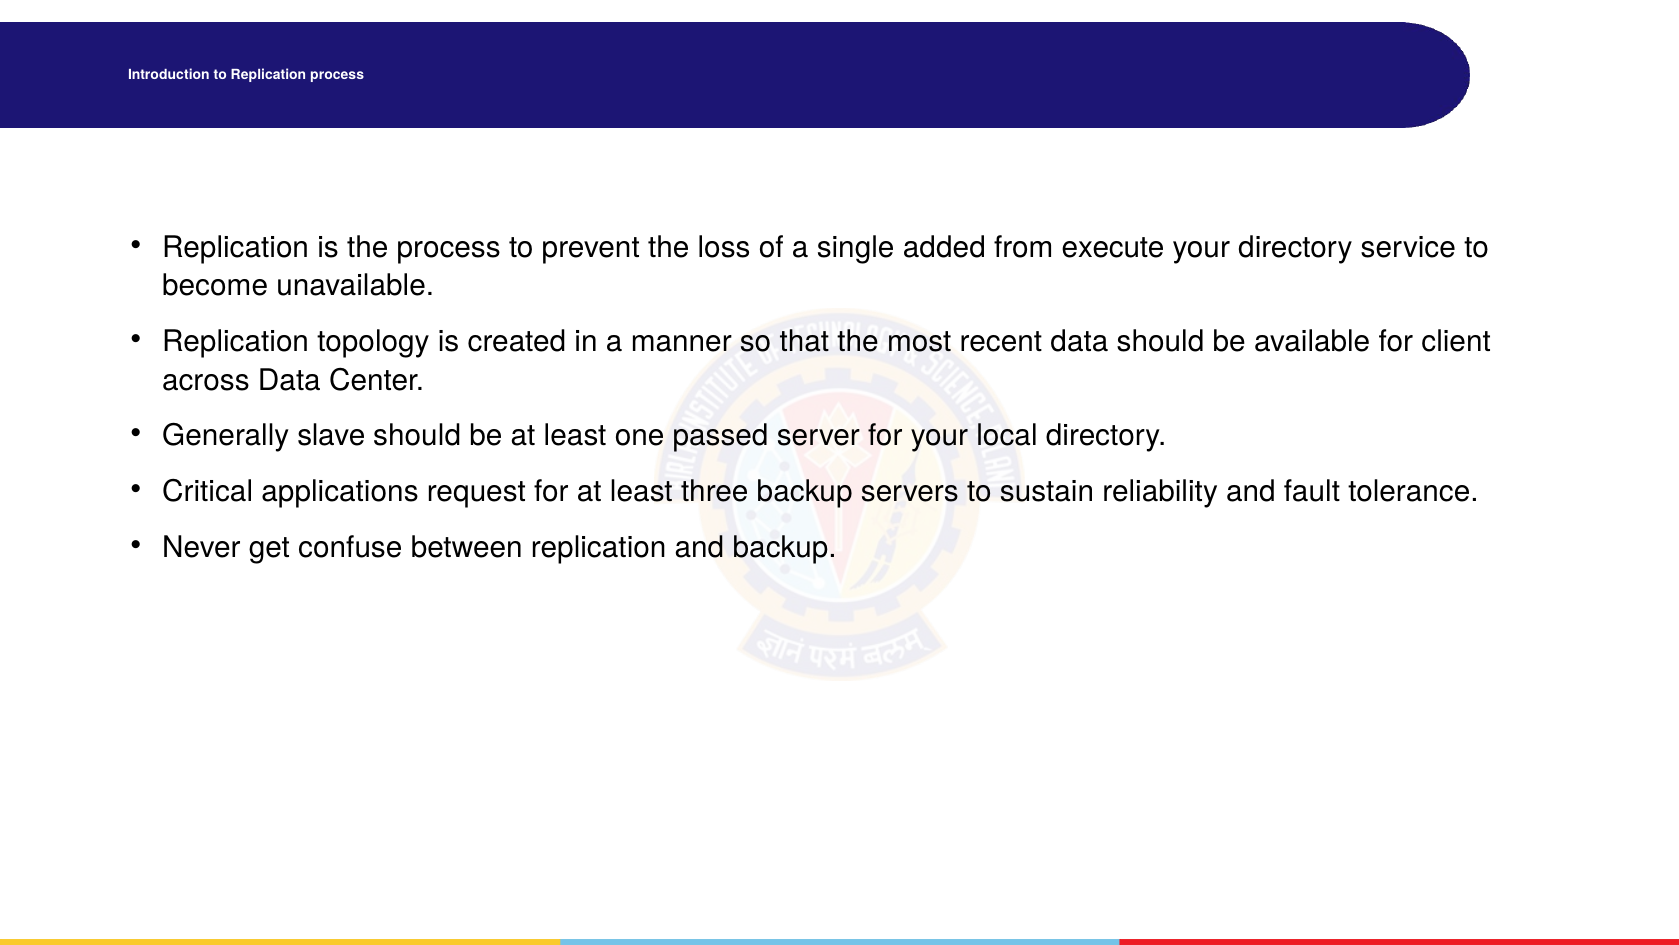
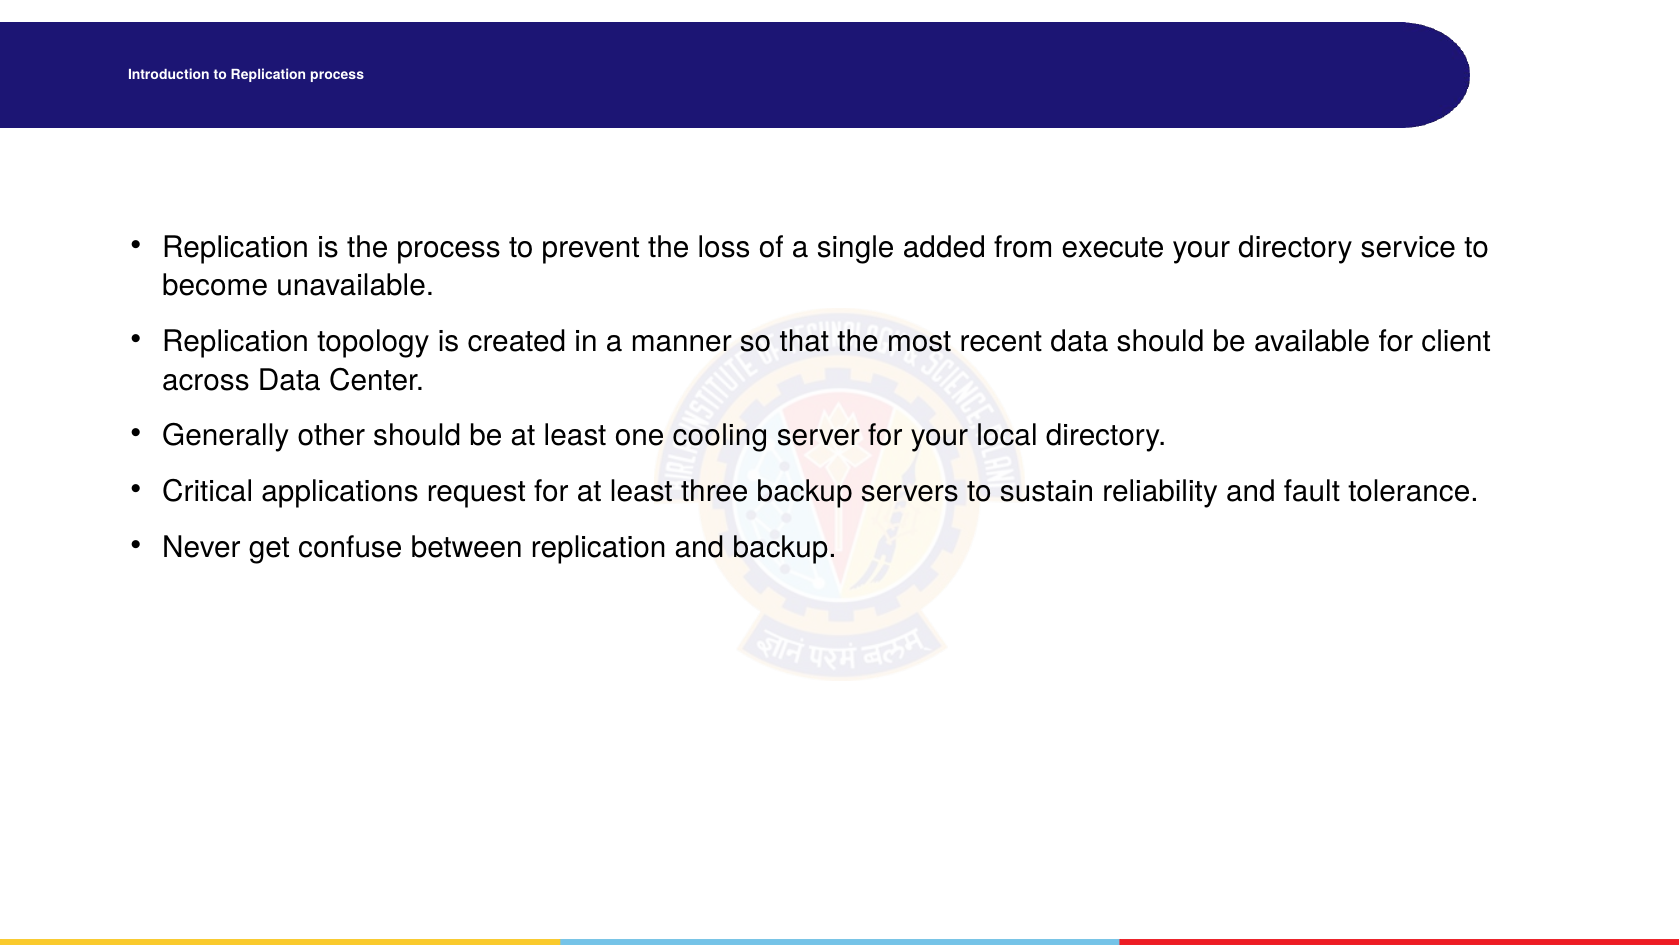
slave: slave -> other (331, 436)
passed: passed -> cooling (720, 436)
